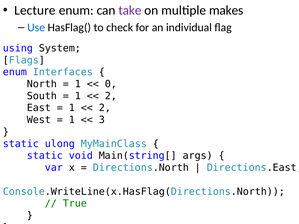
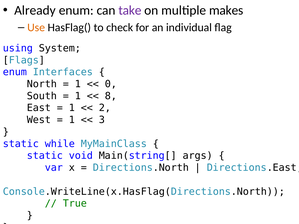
Lecture: Lecture -> Already (35, 10)
Use colour: blue -> orange (36, 28)
2: 2 -> 8 (111, 96)
ulong: ulong -> while (60, 144)
